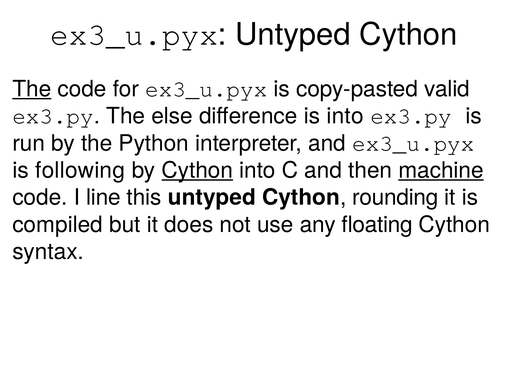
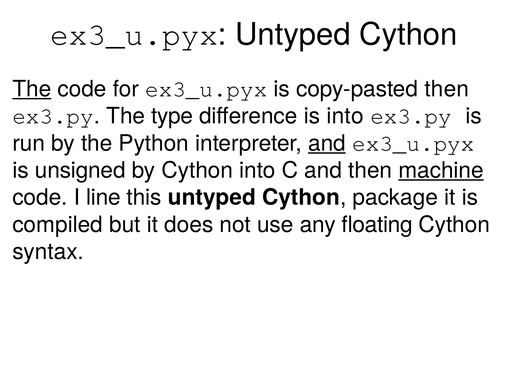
copy-pasted valid: valid -> then (447, 89)
else: else -> type (172, 116)
and underline: none -> present (327, 143)
following: following -> unsigned (80, 170)
Cython underline: present -> none (197, 170)
rounding: rounding -> package (395, 198)
